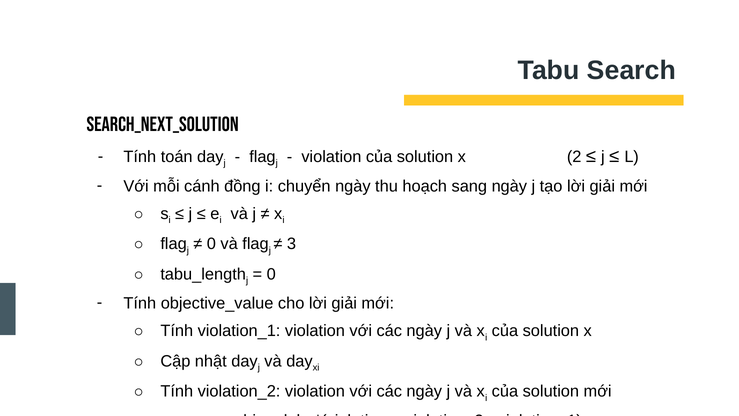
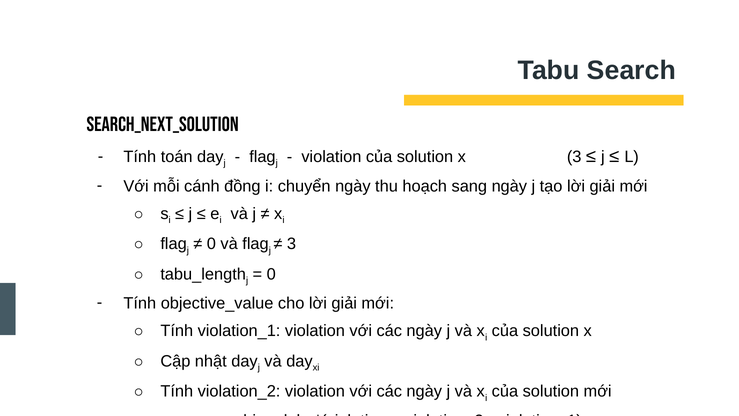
x 2: 2 -> 3 (574, 157)
